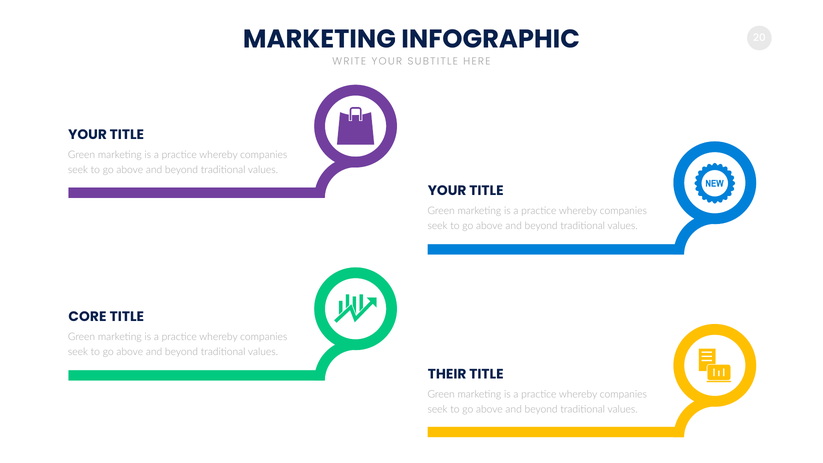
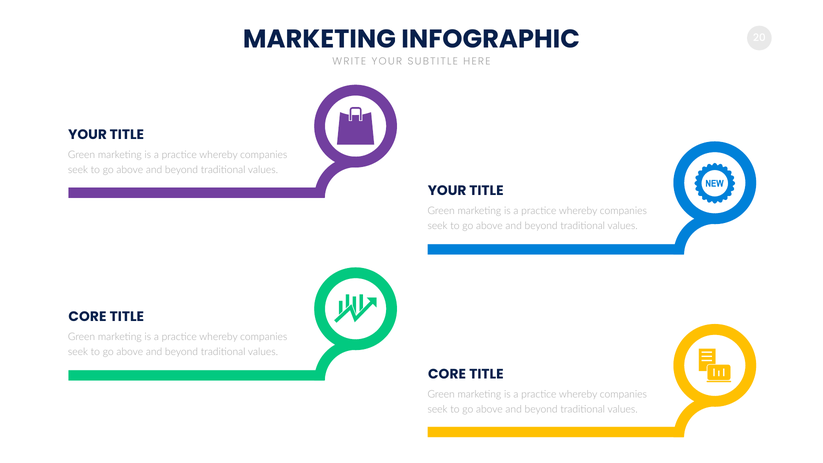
THEIR: THEIR -> CORE (447, 374)
